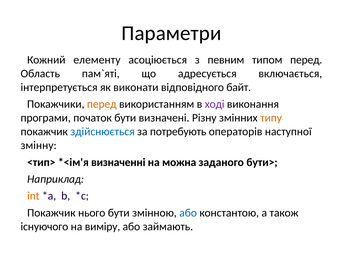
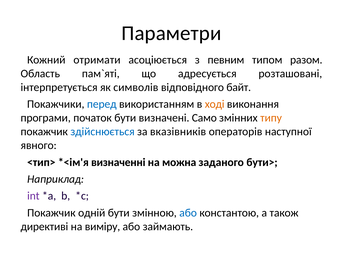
елементу: елементу -> отримати (97, 60)
типом перед: перед -> разом (306, 60)
включається: включається -> розташовані (290, 73)
виконати: виконати -> символів (136, 87)
перед colour: orange -> blue (102, 104)
ході colour: purple -> orange (215, 104)
Різну: Різну -> Само (204, 118)
потребують: потребують -> вказівників (178, 131)
змінну: змінну -> явного (39, 145)
int colour: orange -> purple (33, 195)
нього: нього -> одній (92, 212)
існуючого: існуючого -> директиві (44, 226)
